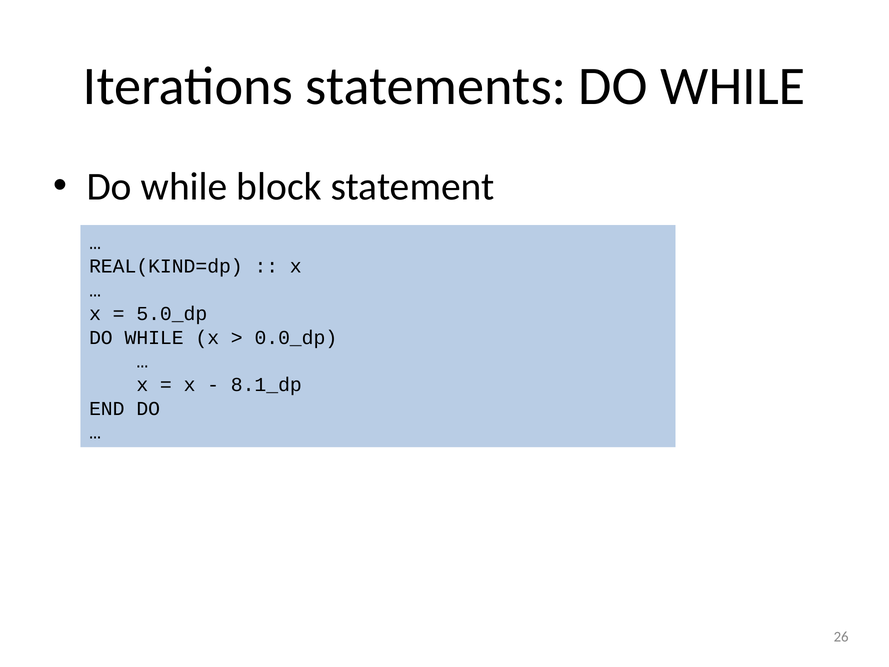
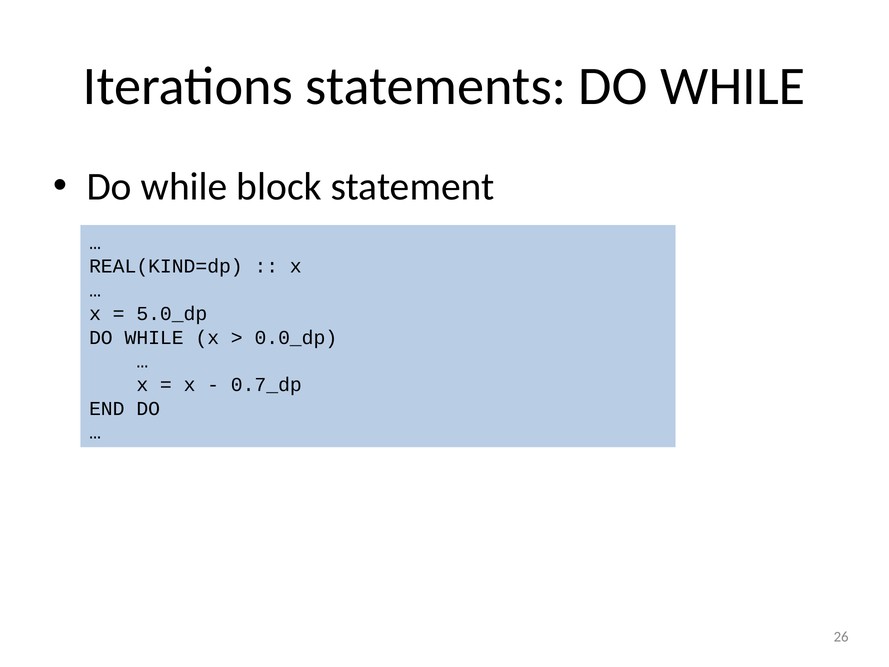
8.1_dp: 8.1_dp -> 0.7_dp (266, 385)
